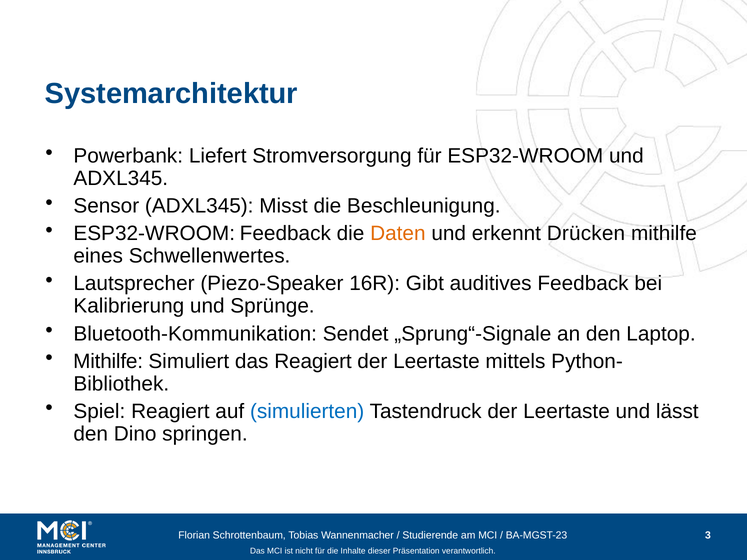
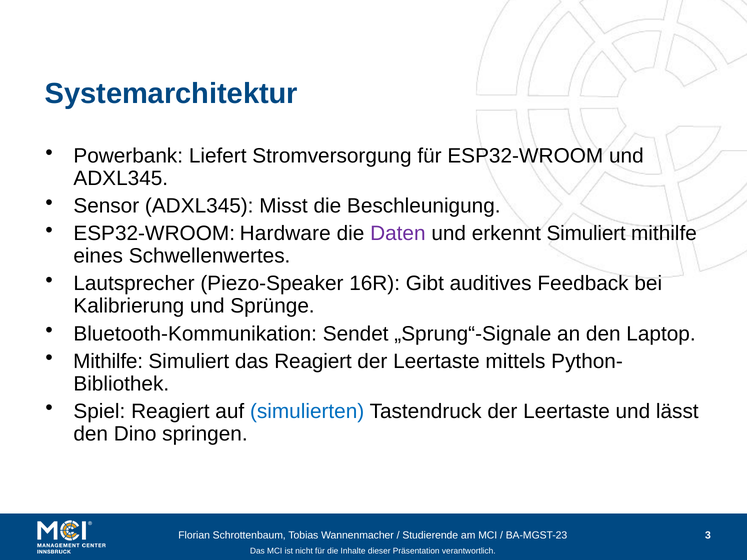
ESP32-WROOM Feedback: Feedback -> Hardware (285, 234)
Daten colour: orange -> purple (398, 234)
erkennt Drücken: Drücken -> Simuliert (586, 234)
